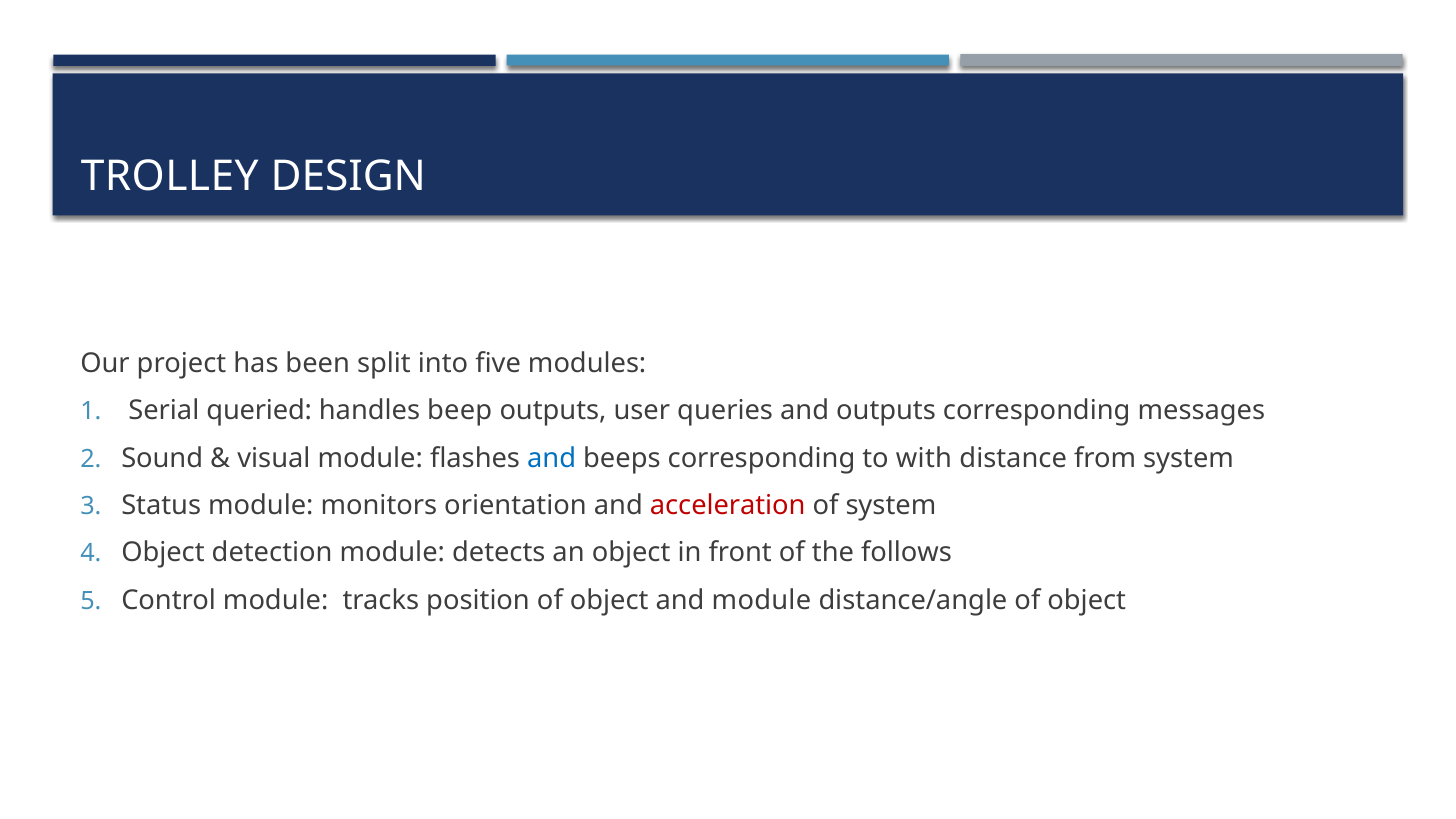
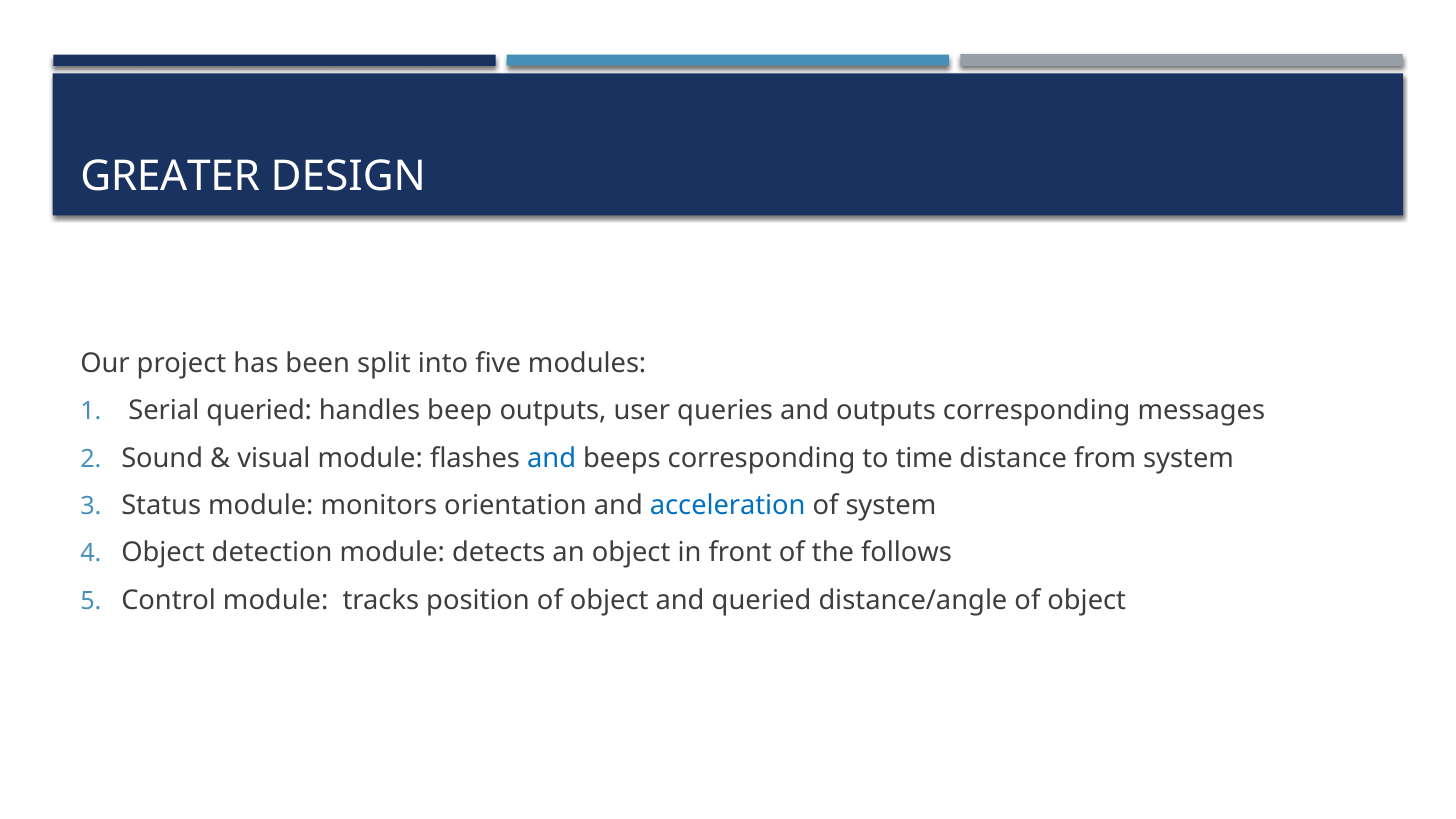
TROLLEY: TROLLEY -> GREATER (170, 177)
with: with -> time (924, 458)
acceleration colour: red -> blue (728, 506)
and module: module -> queried (762, 600)
